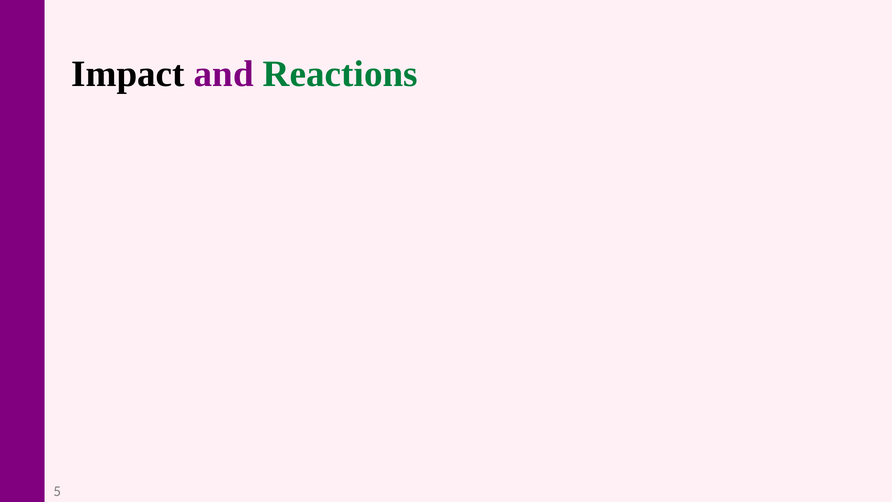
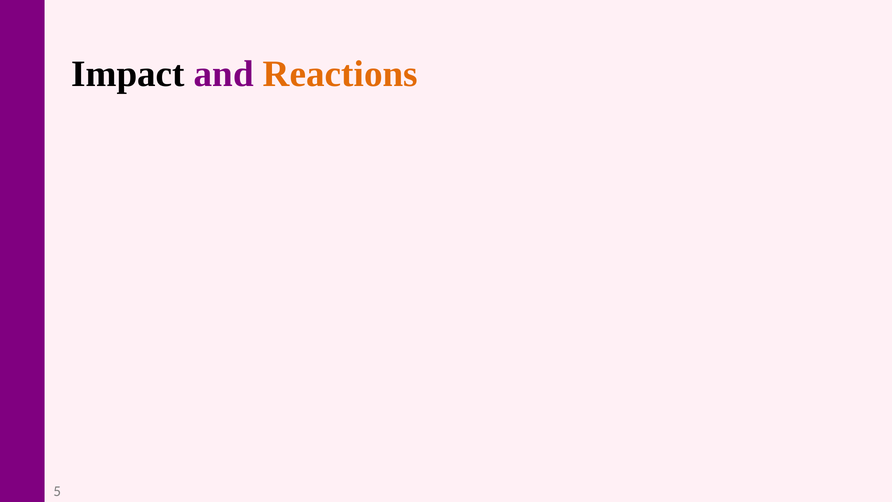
Reactions colour: green -> orange (340, 74)
